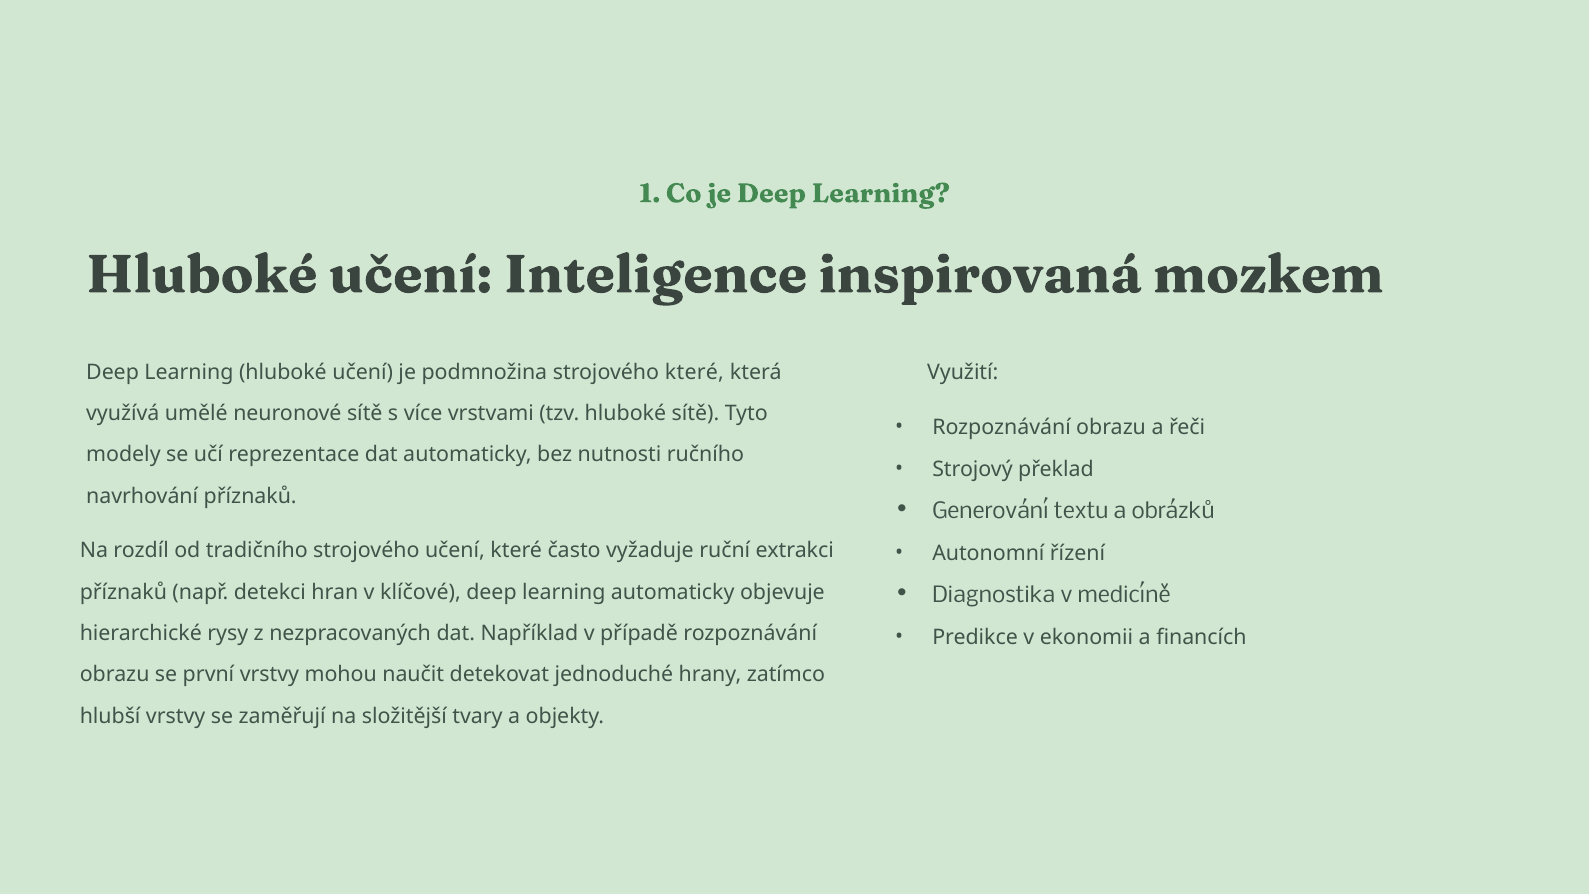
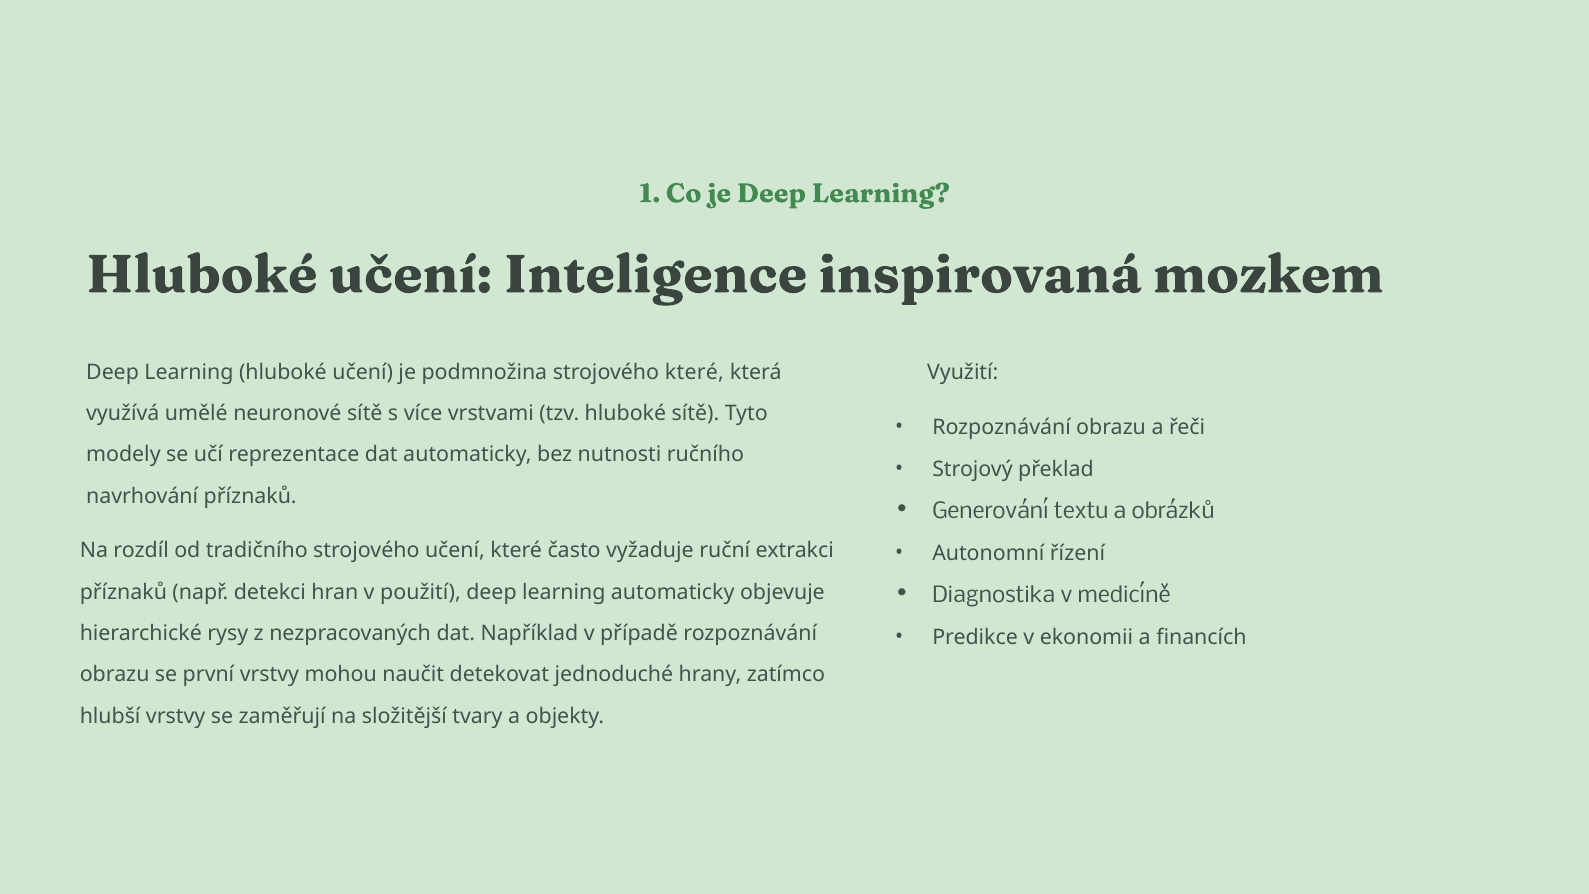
klíčové: klíčové -> použití (420, 592)
